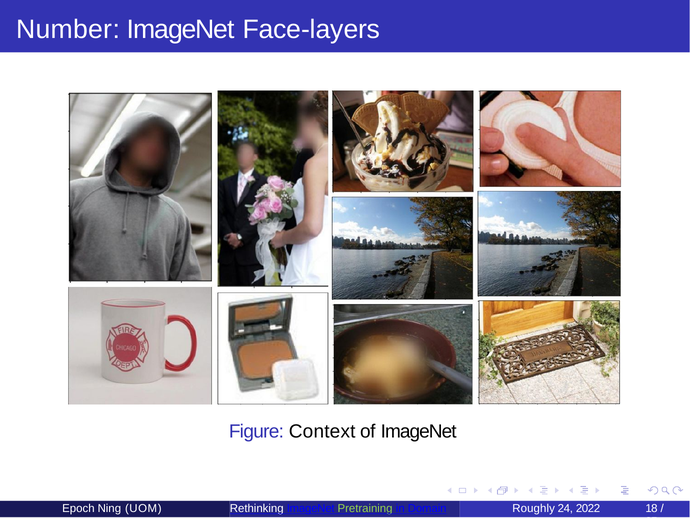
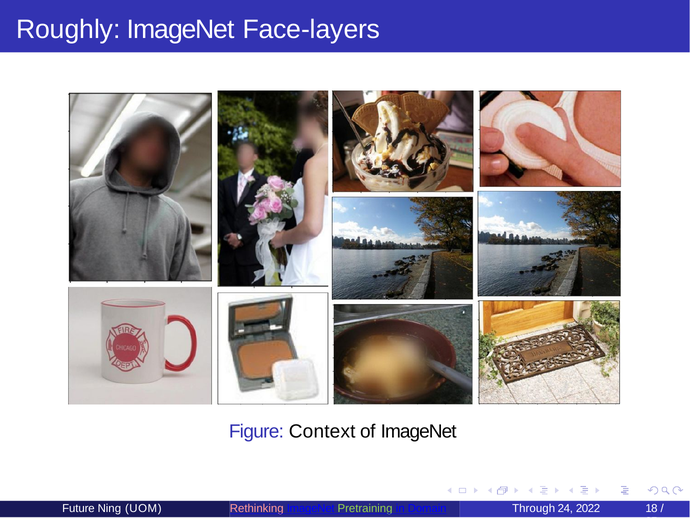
Number: Number -> Roughly (68, 29)
Epoch: Epoch -> Future (78, 508)
Rethinking colour: white -> pink (257, 508)
Roughly: Roughly -> Through (534, 508)
